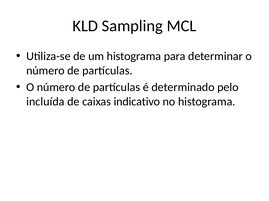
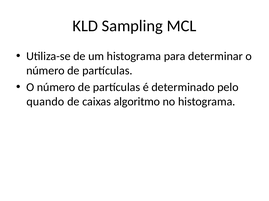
incluída: incluída -> quando (45, 102)
indicativo: indicativo -> algoritmo (137, 102)
